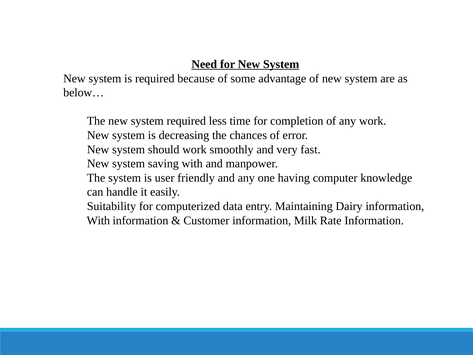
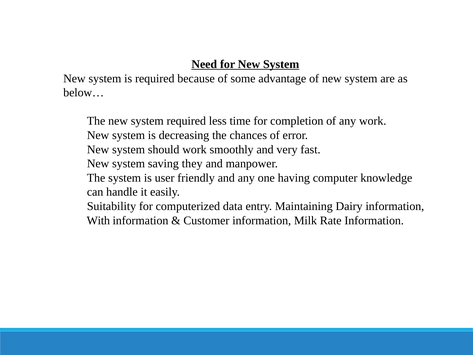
saving with: with -> they (192, 164)
